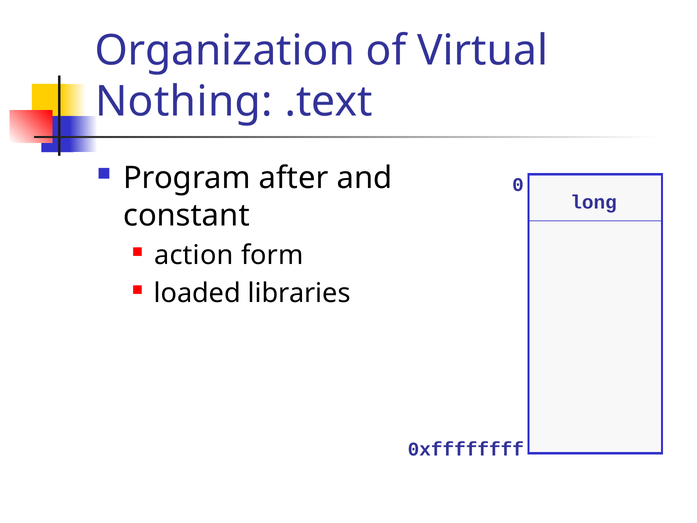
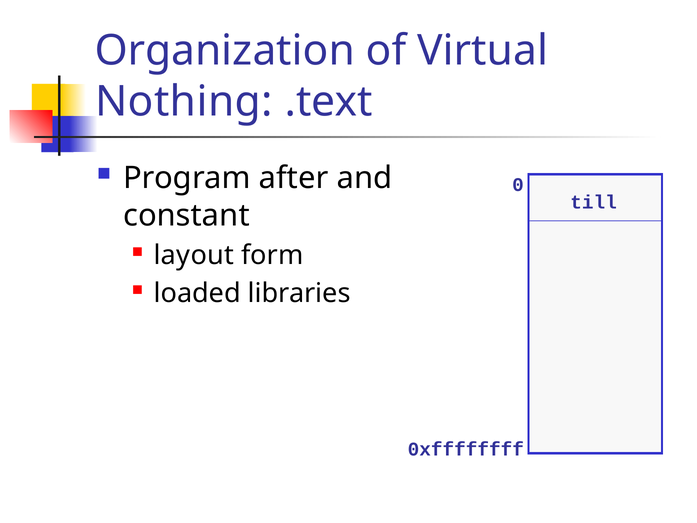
long: long -> till (594, 202)
action: action -> layout (194, 255)
